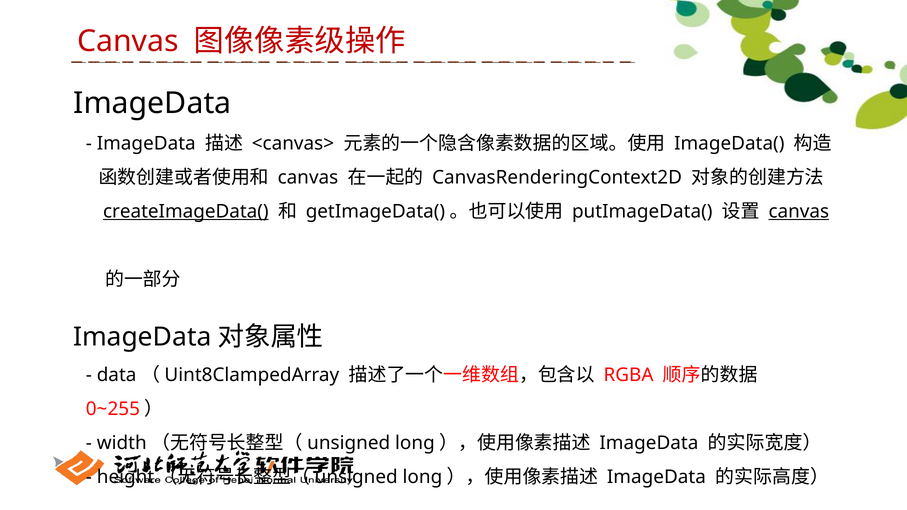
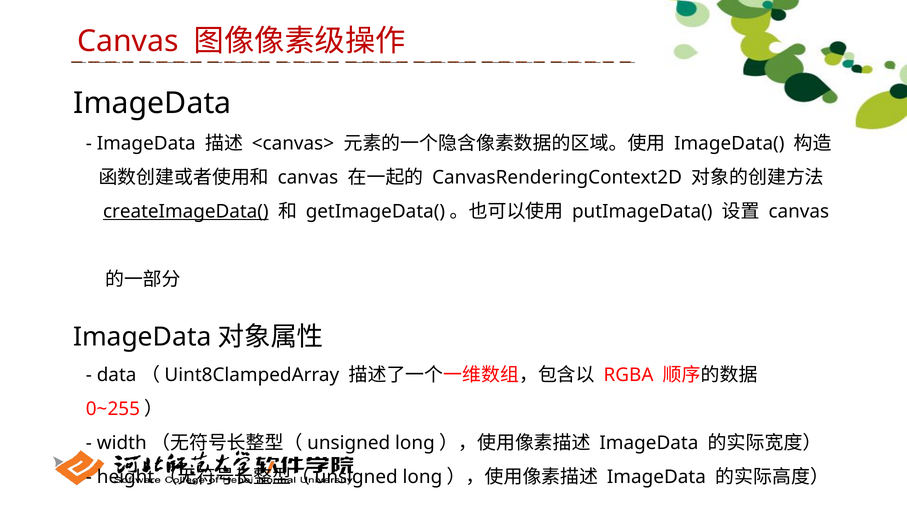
canvas underline: present -> none (799, 212)
